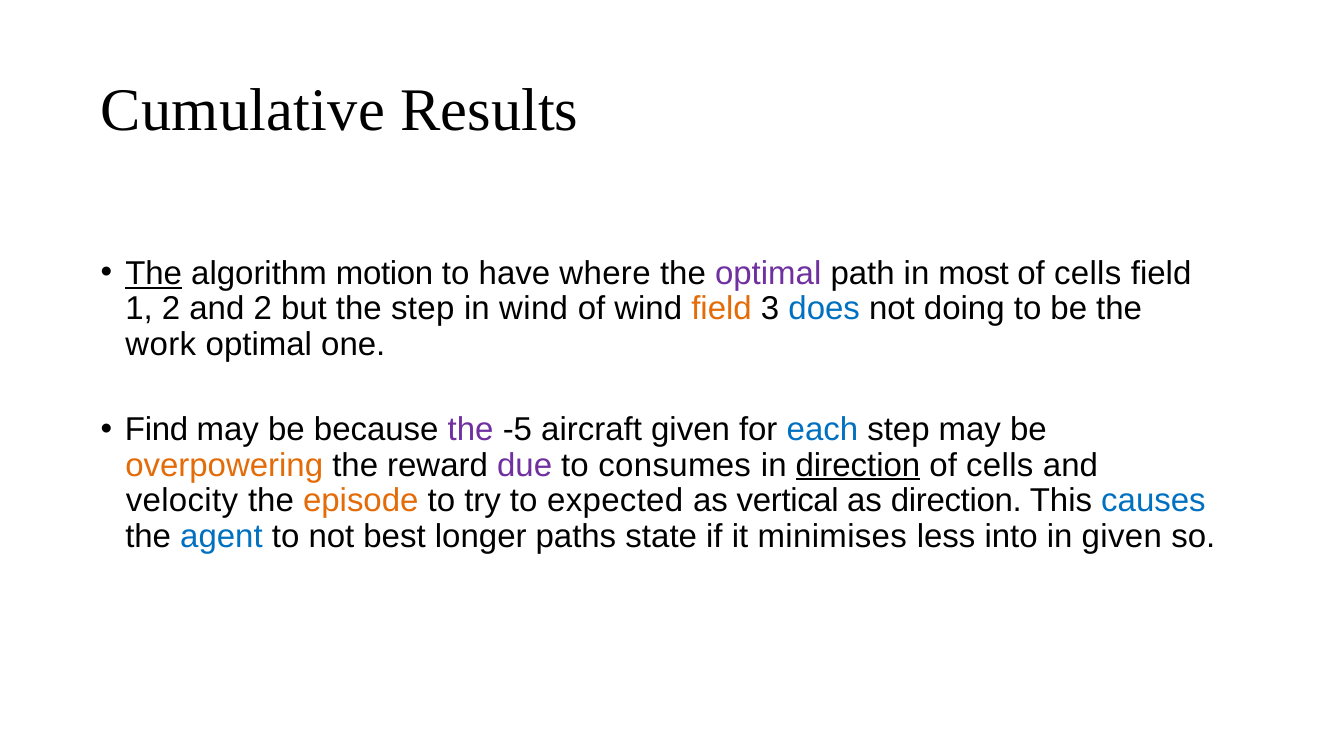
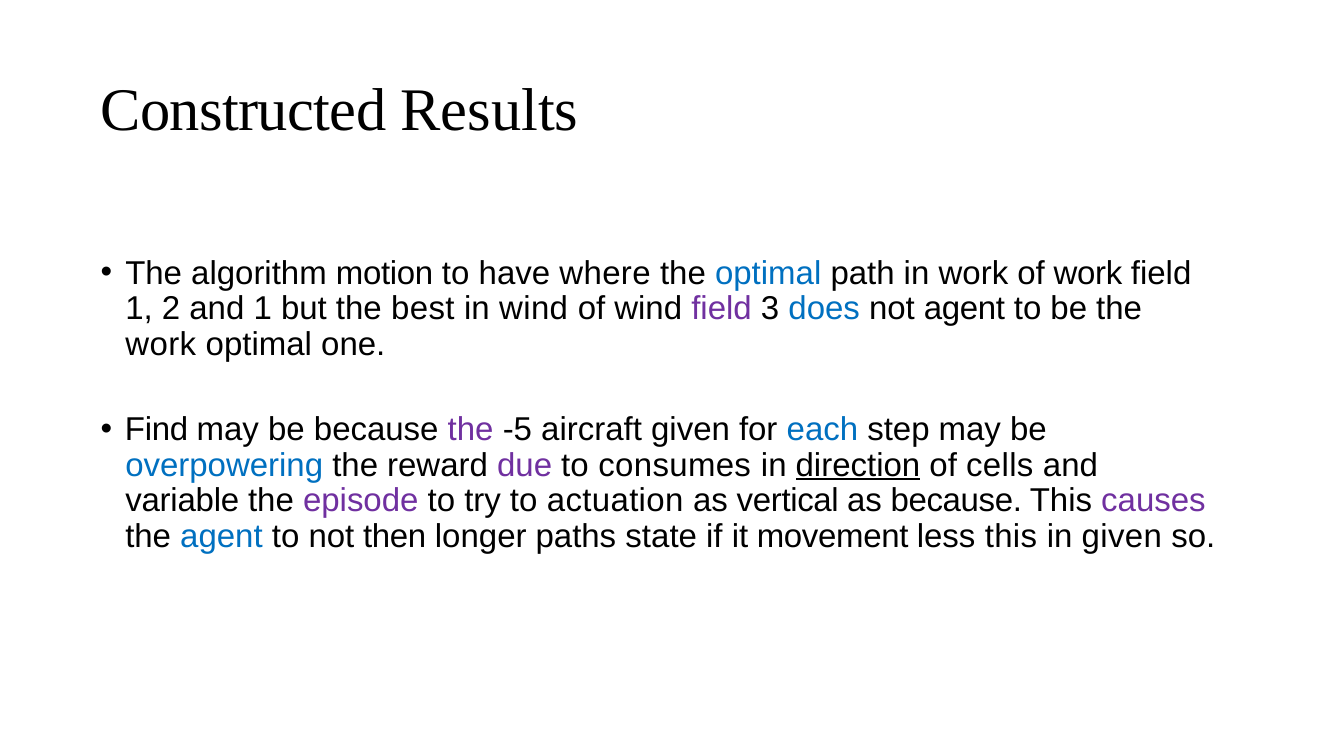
Cumulative: Cumulative -> Constructed (243, 111)
The underline: present -> none (154, 273)
optimal colour: purple -> blue (768, 273)
in most: most -> work (973, 273)
cells: cells -> work (1088, 273)
and 2: 2 -> 1 (263, 309)
the step: step -> best (423, 309)
field colour: orange -> purple (722, 309)
not doing: doing -> agent (964, 309)
overpowering colour: orange -> blue (224, 465)
velocity: velocity -> variable (182, 501)
episode colour: orange -> purple (361, 501)
expected: expected -> actuation (615, 501)
as direction: direction -> because (956, 501)
causes colour: blue -> purple (1153, 501)
best: best -> then (395, 536)
minimises: minimises -> movement (833, 536)
less into: into -> this (1011, 536)
